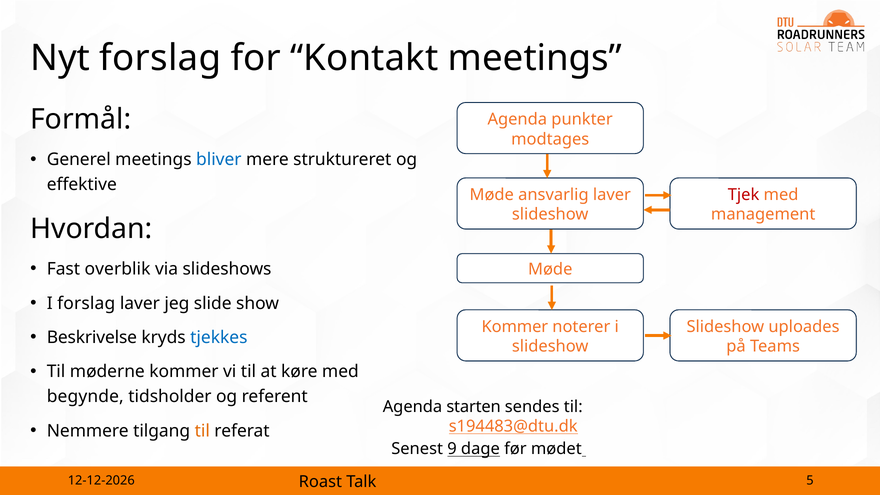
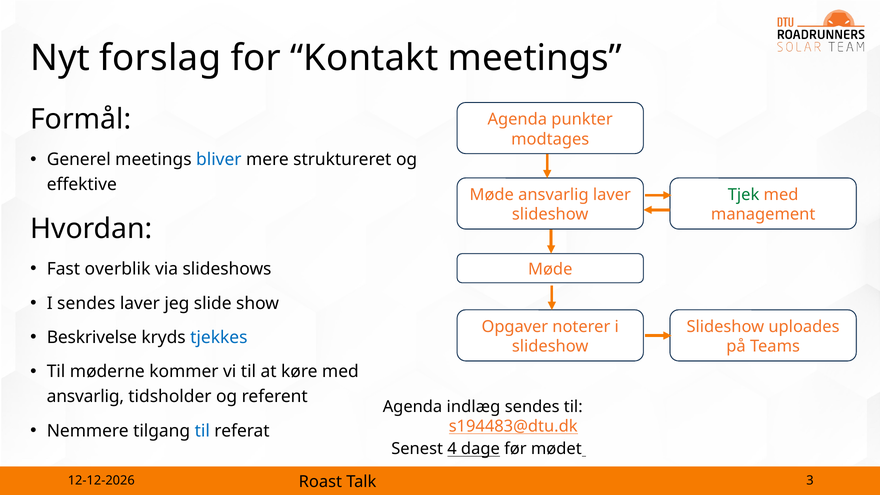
Tjek colour: red -> green (744, 195)
I forslag: forslag -> sendes (86, 303)
Kommer: Kommer -> Opgaver (515, 327)
begynde: begynde -> ansvarlig (85, 397)
starten: starten -> indlæg (473, 407)
til colour: orange -> blue (202, 431)
9: 9 -> 4 (452, 449)
5: 5 -> 3 (810, 481)
